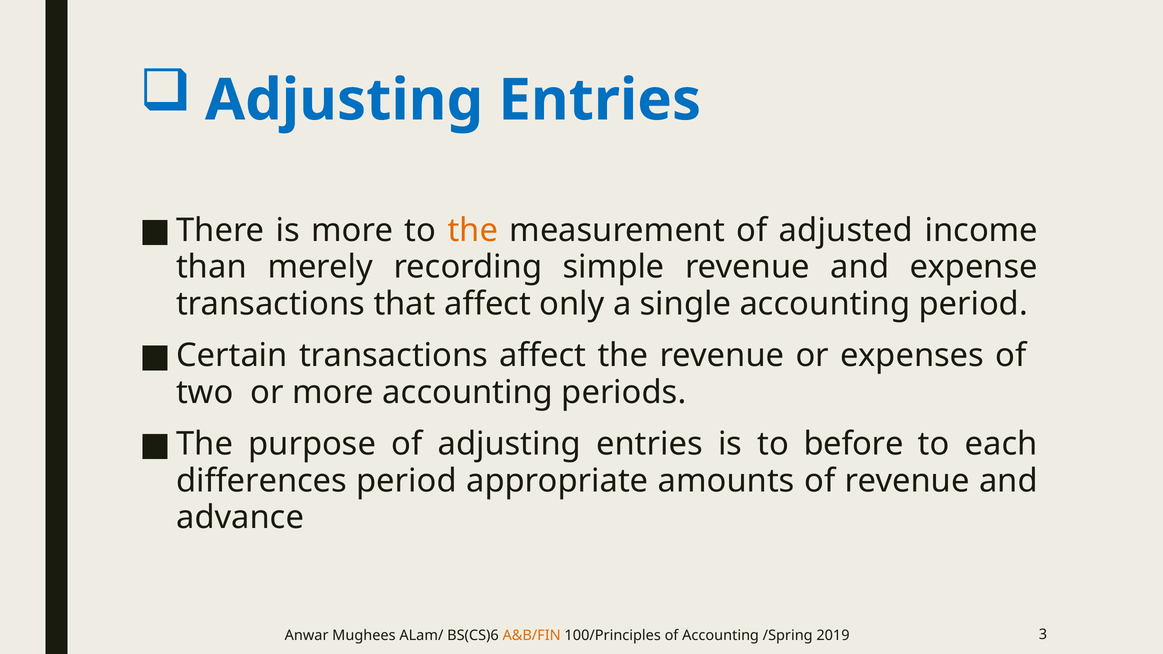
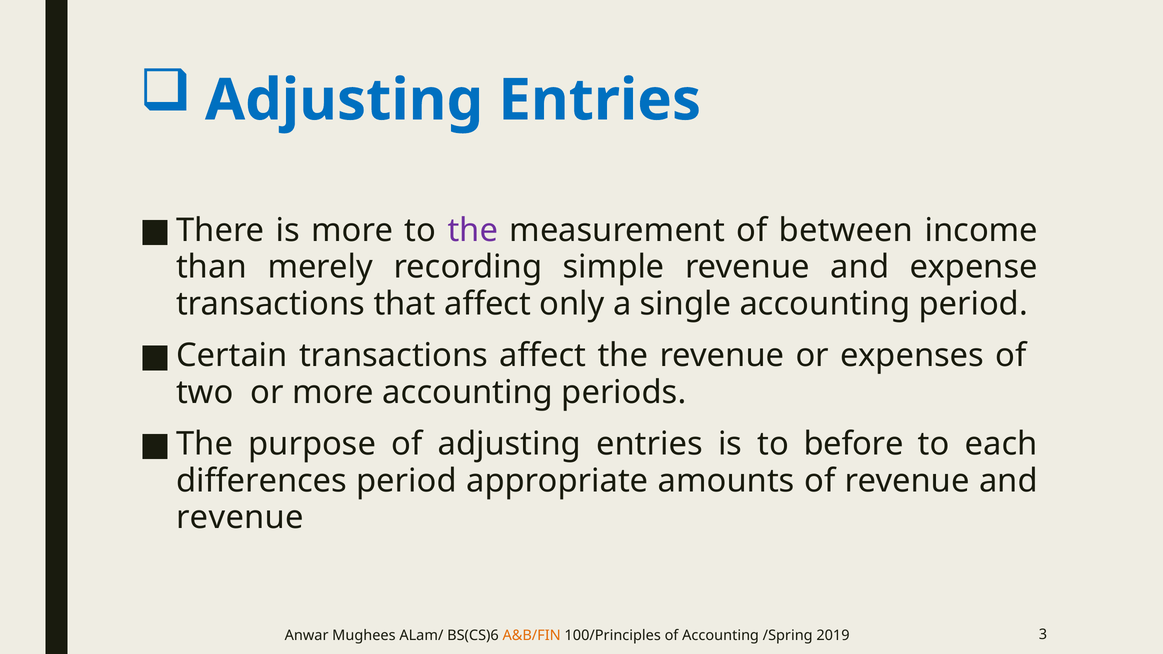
the colour: orange -> purple (473, 230)
adjusted: adjusted -> between (846, 230)
advance: advance -> revenue (240, 518)
